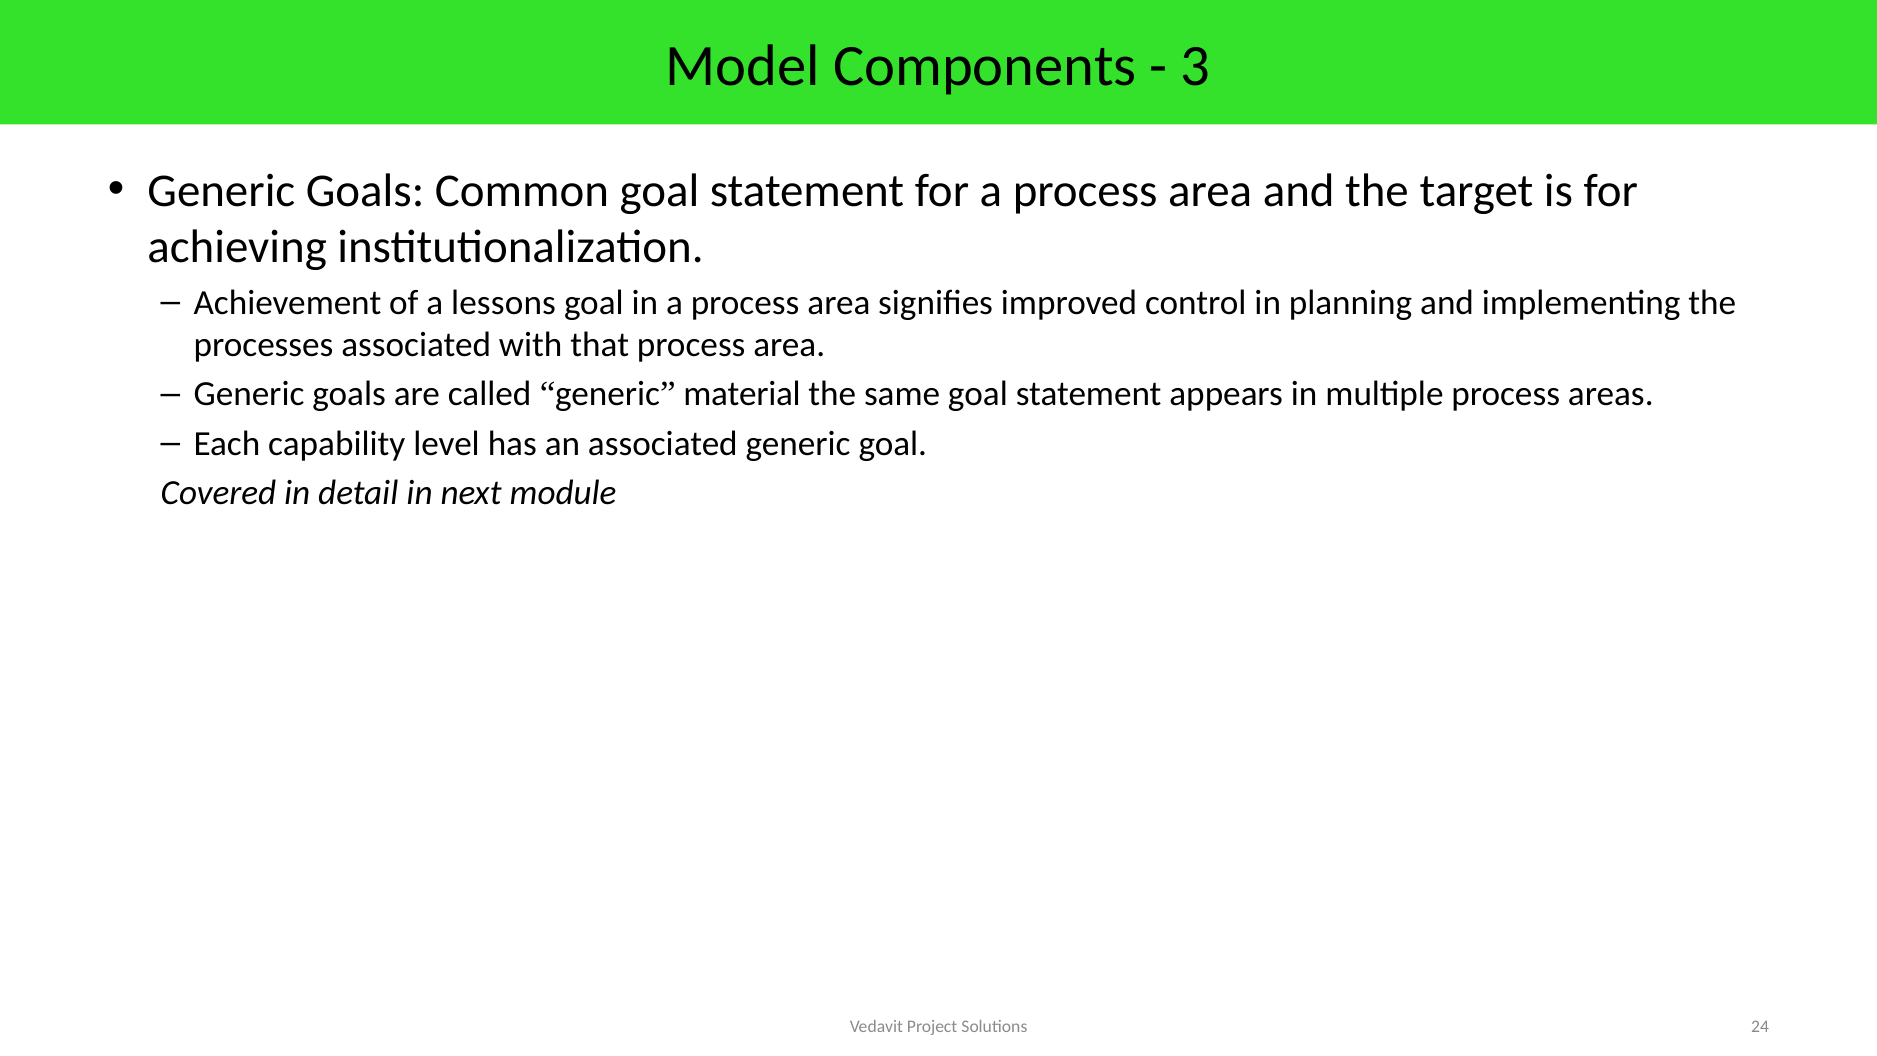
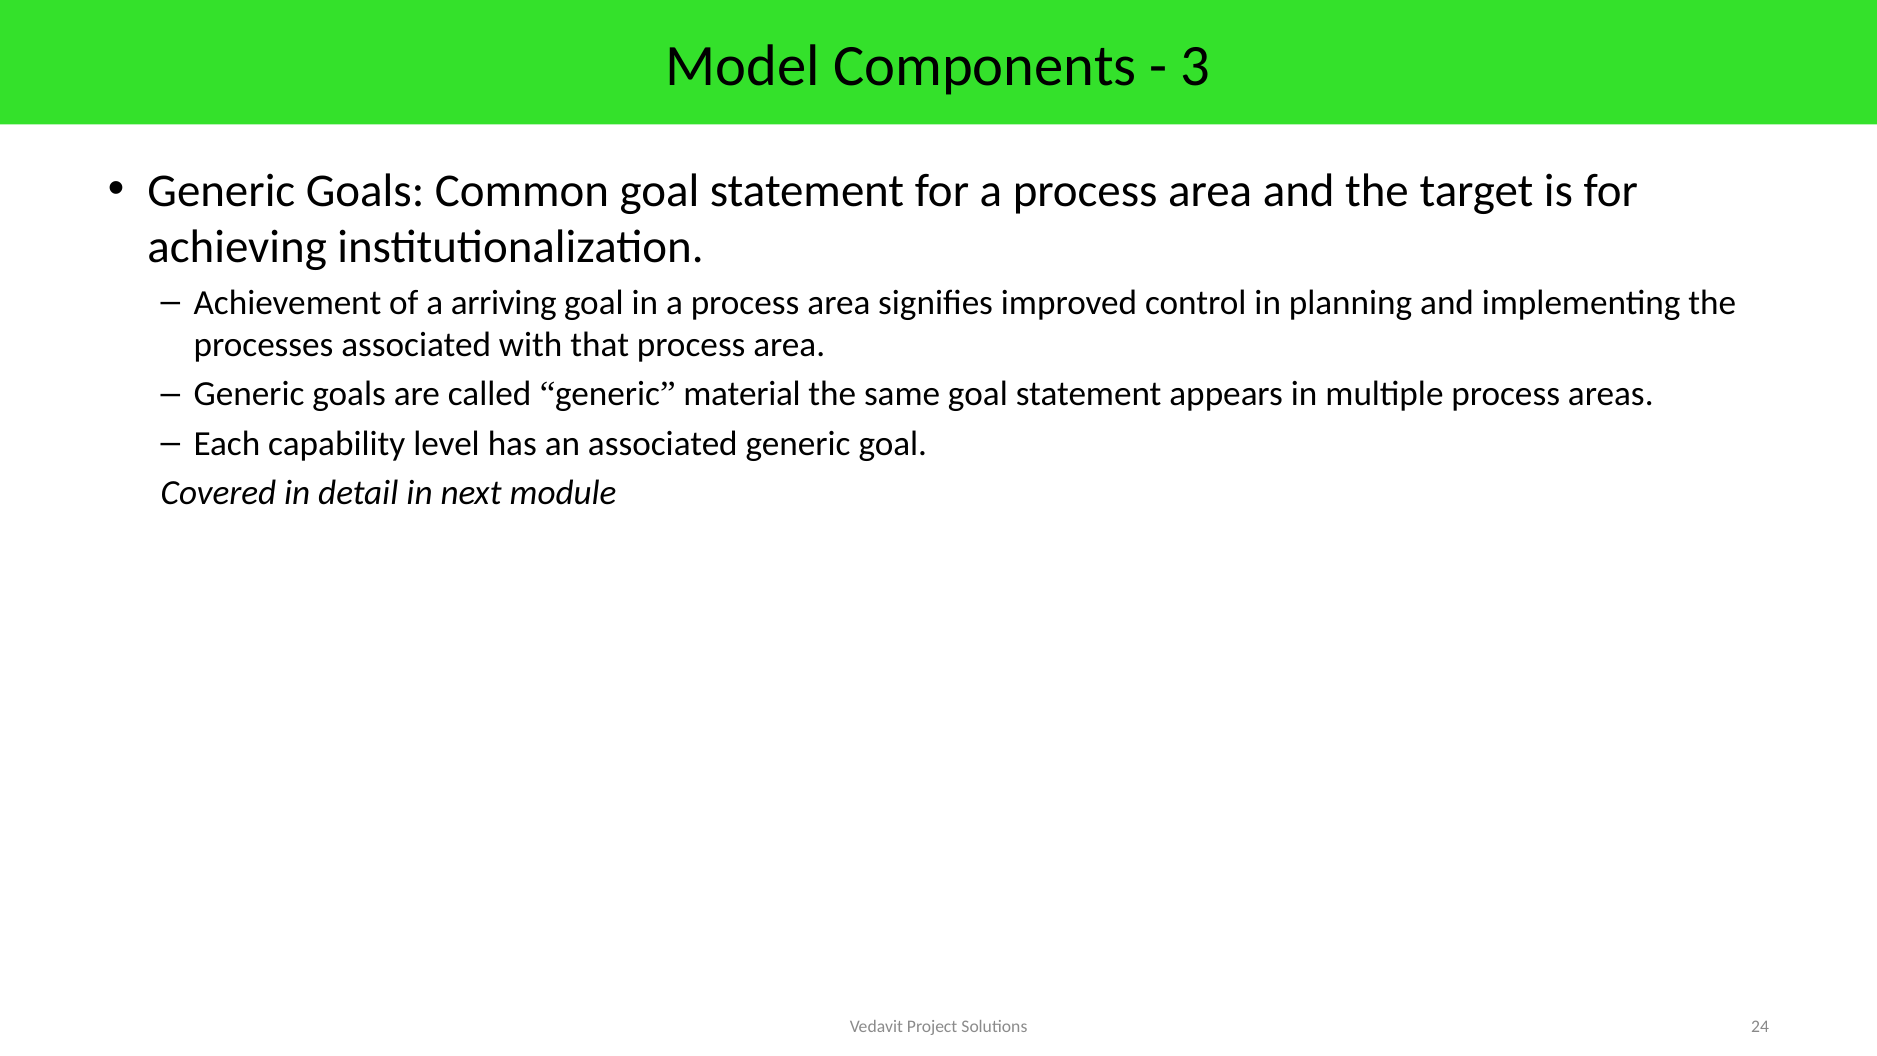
lessons: lessons -> arriving (504, 303)
